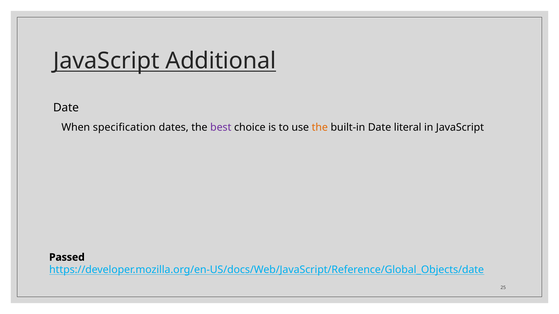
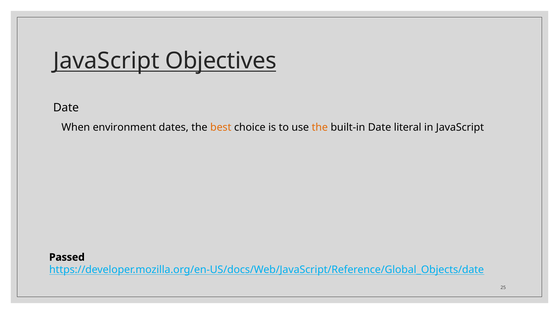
Additional: Additional -> Objectives (221, 61)
specification: specification -> environment (124, 127)
best colour: purple -> orange (221, 127)
